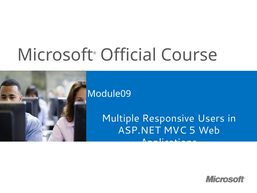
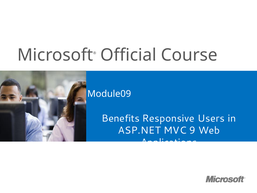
Multiple: Multiple -> Benefits (121, 118)
5: 5 -> 9 (192, 130)
